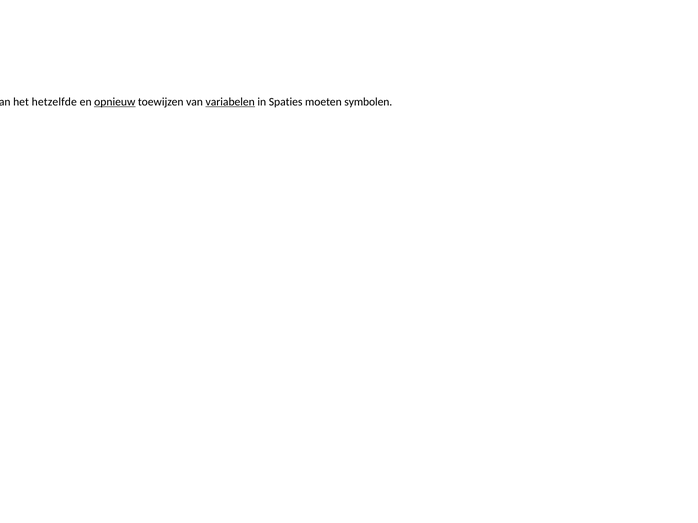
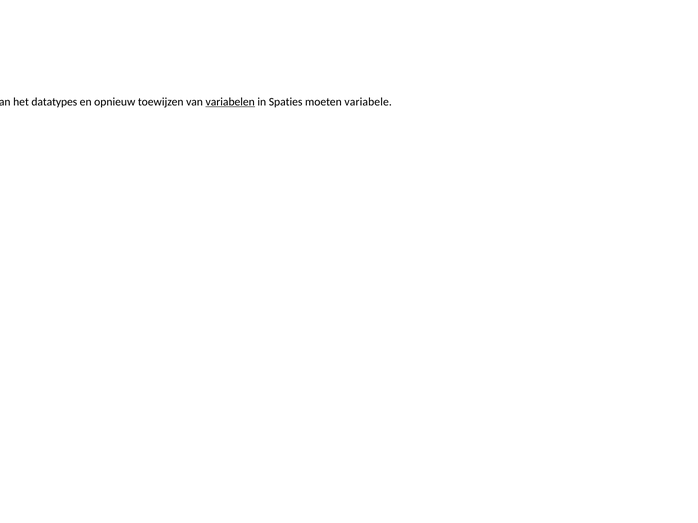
hetzelfde: hetzelfde -> datatypes (54, 102)
opnieuw underline: present -> none (115, 102)
symbolen: symbolen -> variabele (368, 102)
